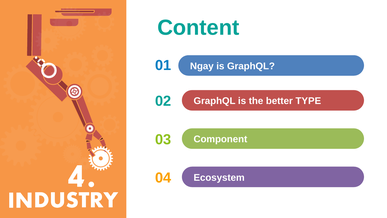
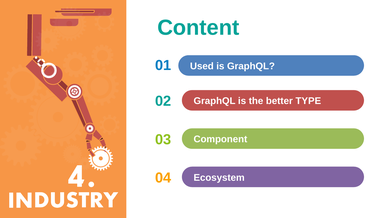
Ngay: Ngay -> Used (202, 66)
